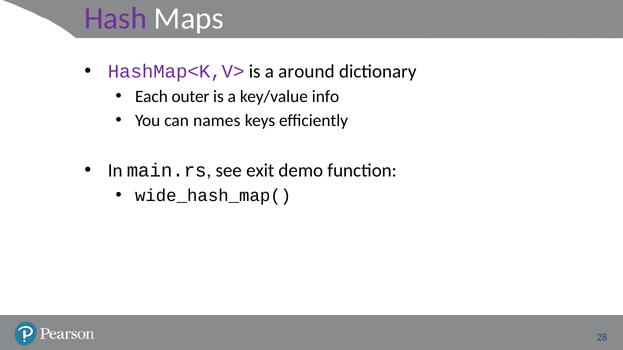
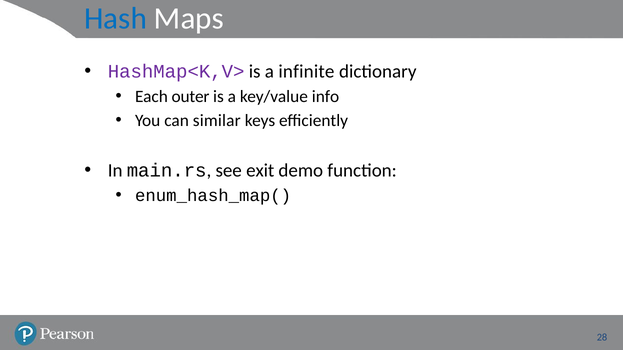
Hash colour: purple -> blue (115, 19)
around: around -> infinite (306, 71)
names: names -> similar (217, 121)
wide_hash_map(: wide_hash_map( -> enum_hash_map( (213, 196)
